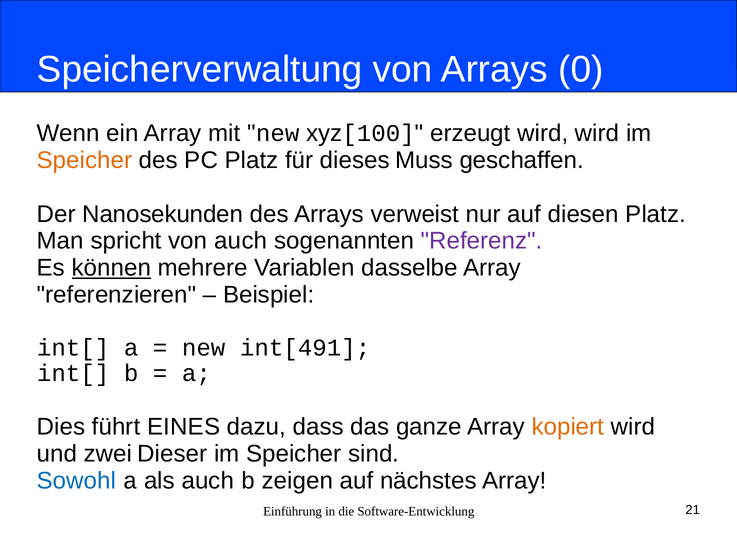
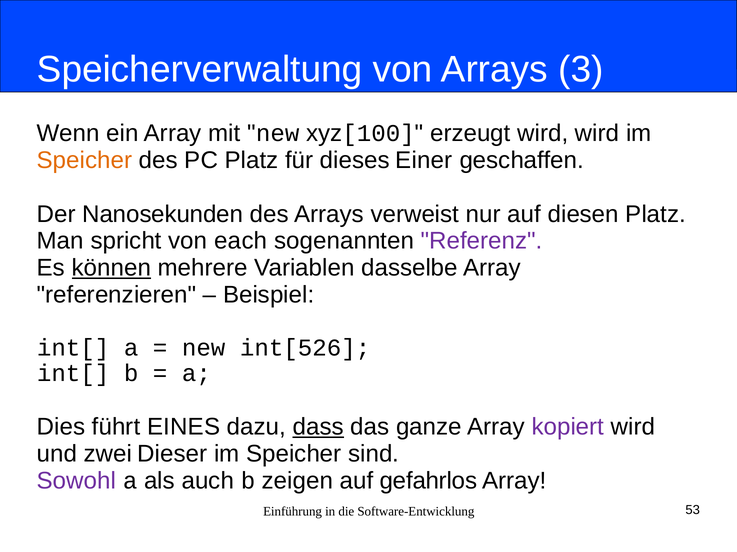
0: 0 -> 3 (581, 70)
Muss: Muss -> Einer (424, 161)
von auch: auch -> each (241, 241)
int[491: int[491 -> int[526 (305, 348)
dass underline: none -> present (318, 427)
kopiert colour: orange -> purple (568, 427)
Sowohl colour: blue -> purple (76, 481)
nächstes: nächstes -> gefahrlos (428, 481)
21: 21 -> 53 (693, 511)
